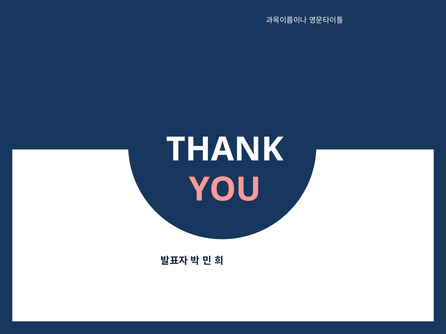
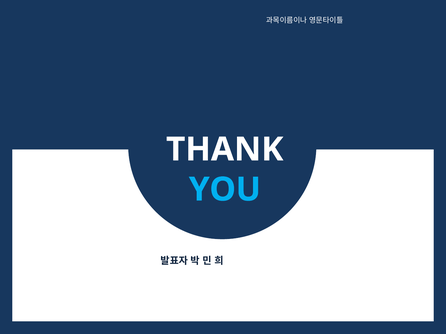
YOU colour: pink -> light blue (225, 190)
